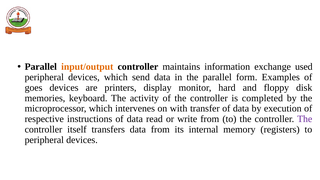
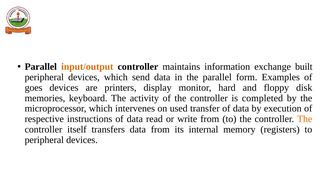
used: used -> built (304, 67)
with: with -> used (179, 109)
The colour: purple -> orange (305, 119)
